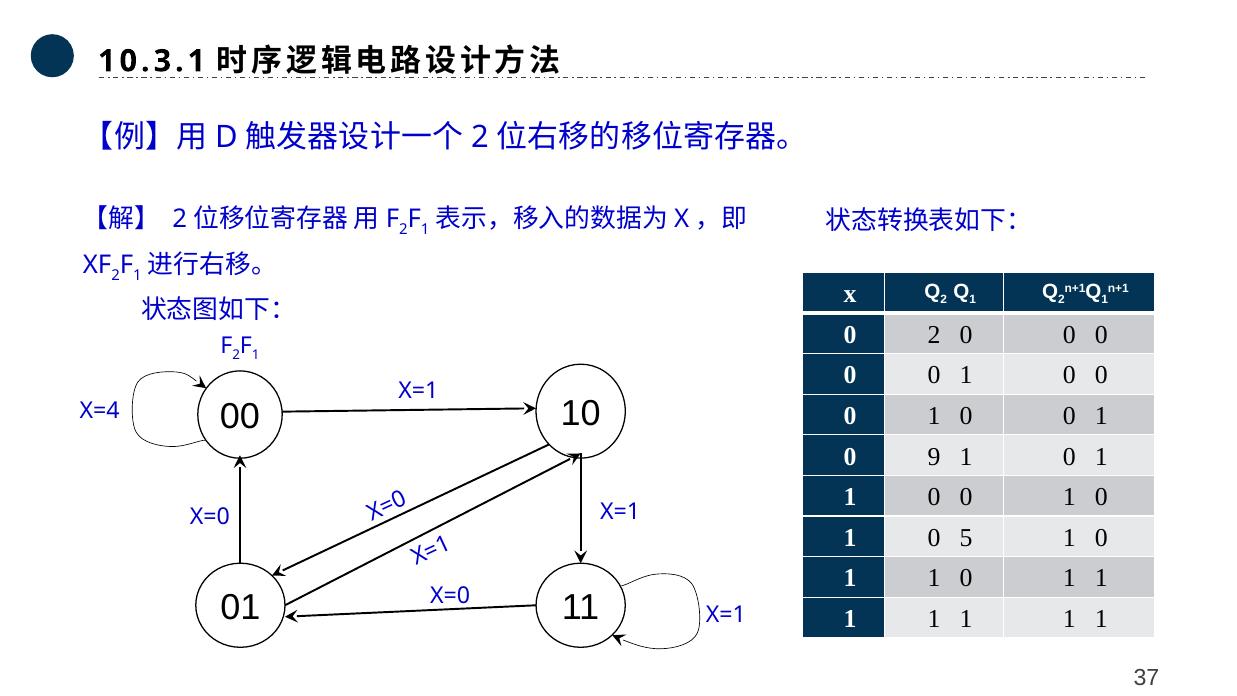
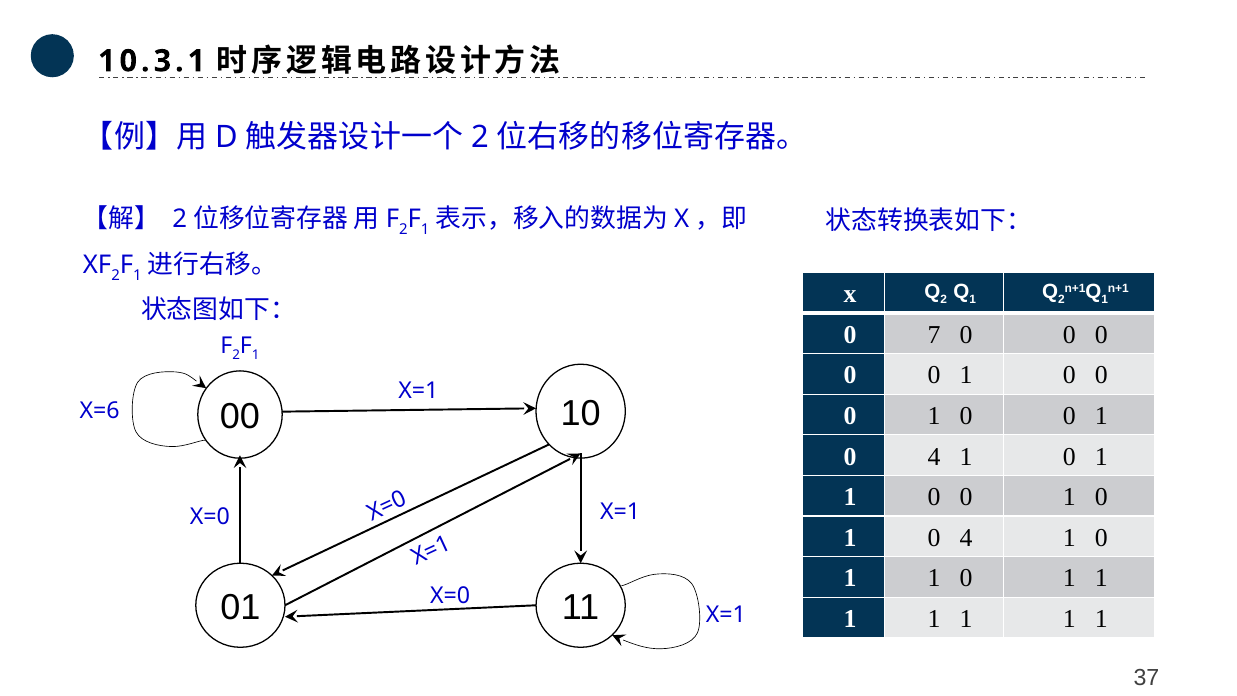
0 2: 2 -> 7 (934, 335)
X=4: X=4 -> X=6 (100, 410)
9: 9 -> 4 (934, 457)
5: 5 -> 4 (966, 538)
